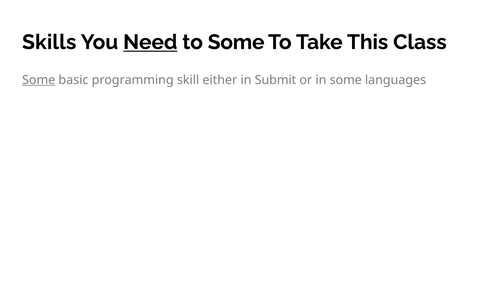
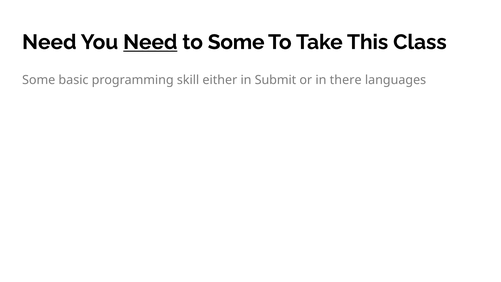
Skills: Skills -> Need (49, 42)
Some underline: present -> none (39, 80)
in some: some -> there (346, 80)
